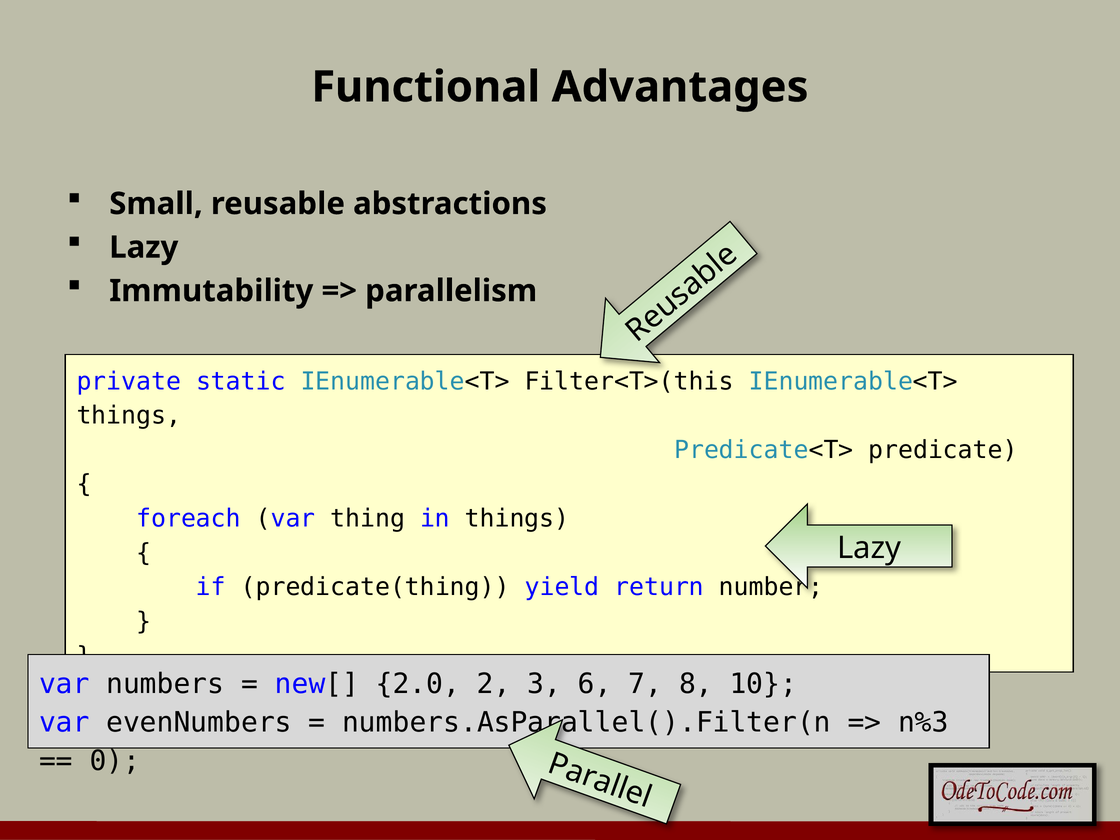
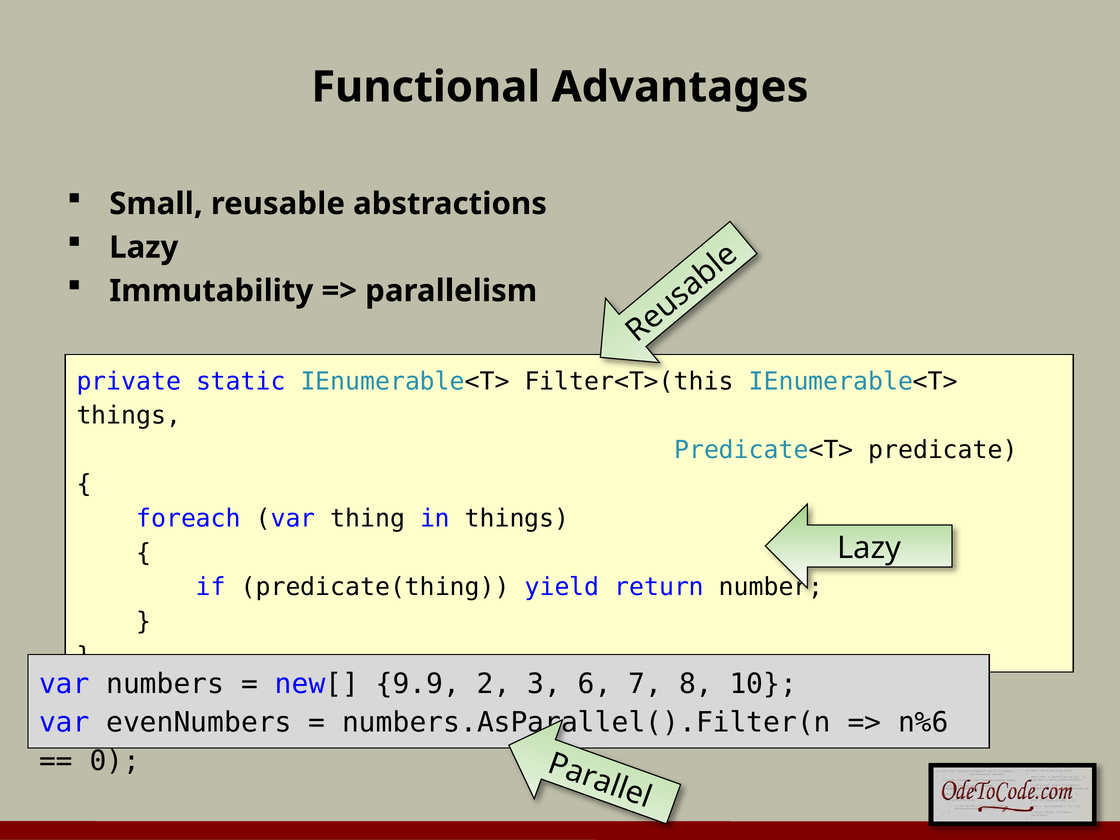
2.0: 2.0 -> 9.9 (418, 684)
n%3: n%3 -> n%6 (923, 723)
